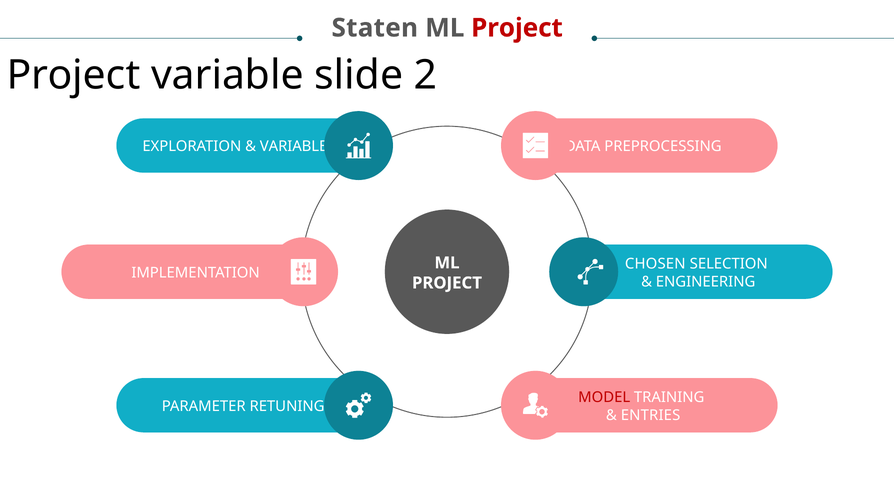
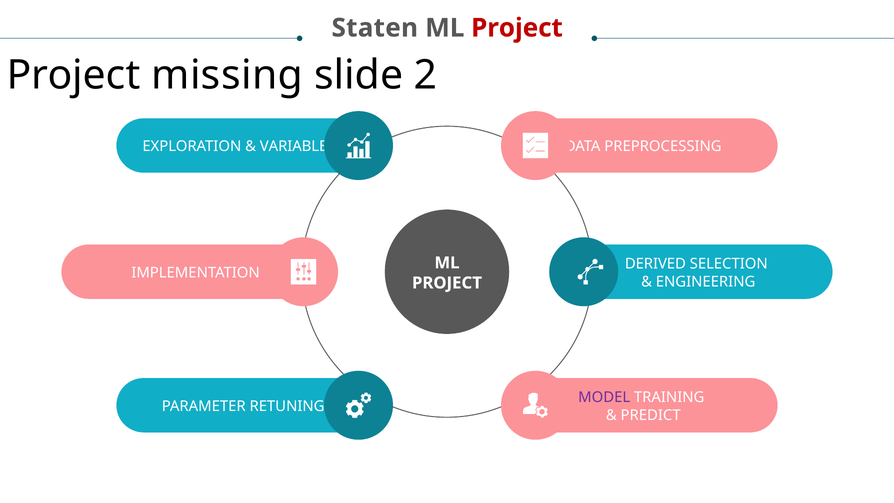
Project variable: variable -> missing (227, 75)
CHOSEN: CHOSEN -> DERIVED (655, 264)
MODEL colour: red -> purple (604, 397)
ENTRIES: ENTRIES -> PREDICT (651, 415)
